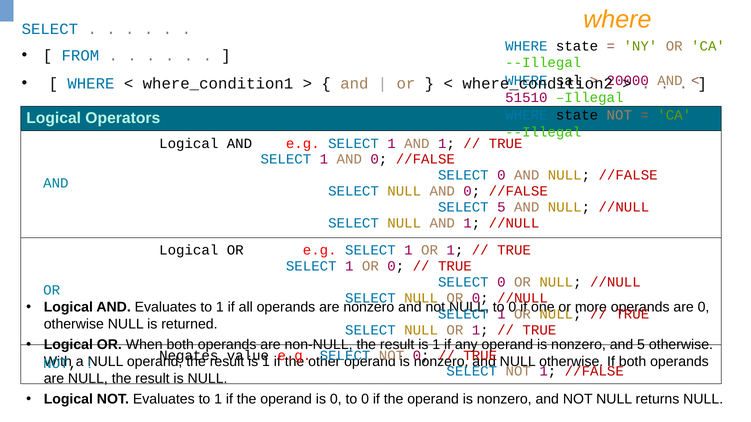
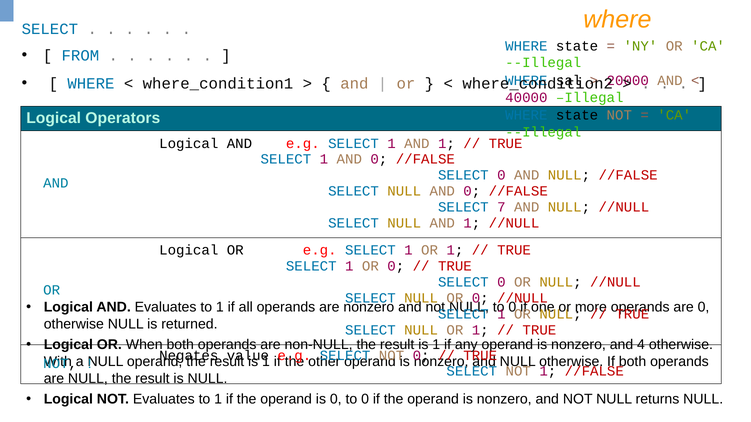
51510: 51510 -> 40000 (526, 98)
SELECT 5: 5 -> 7 (501, 207)
and 5: 5 -> 4 (641, 345)
